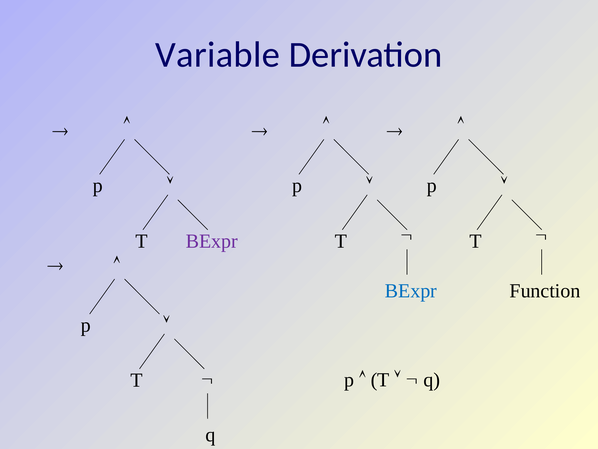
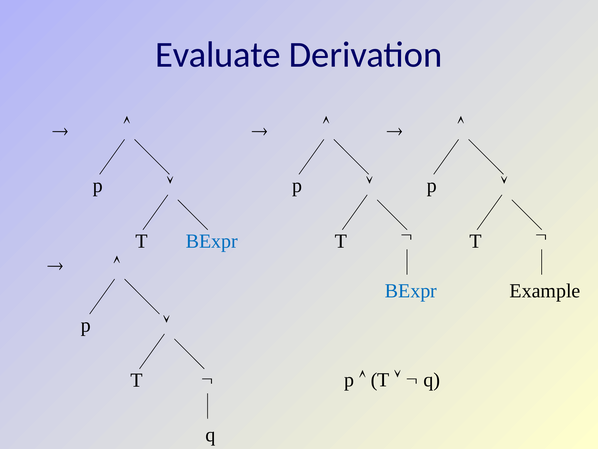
Variable: Variable -> Evaluate (218, 55)
BExpr colour: purple -> blue (212, 241)
Function: Function -> Example (545, 291)
